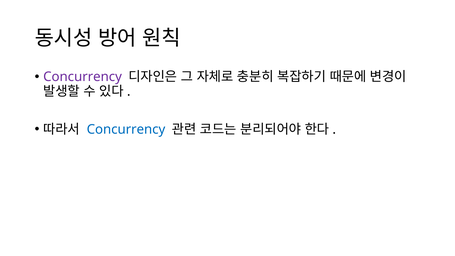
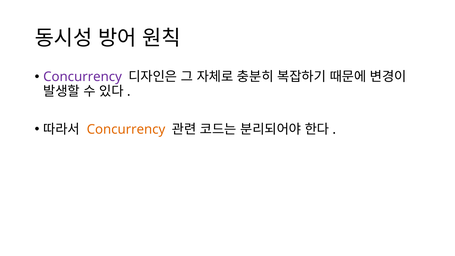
Concurrency colour: blue -> orange (126, 129)
